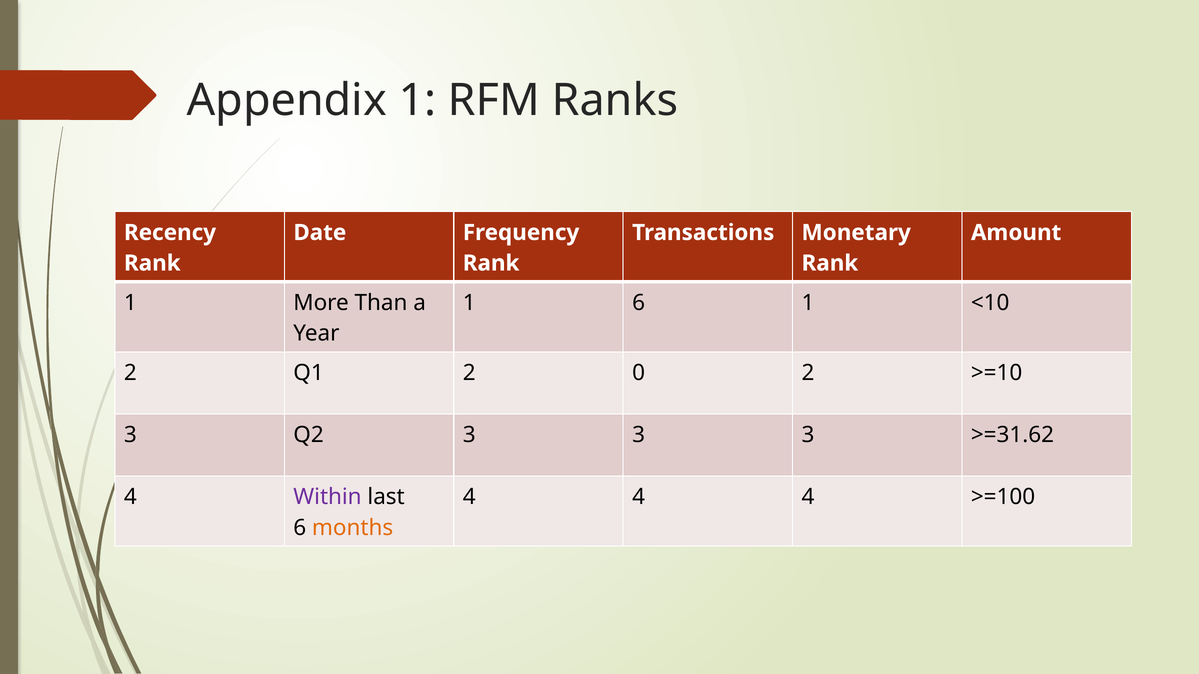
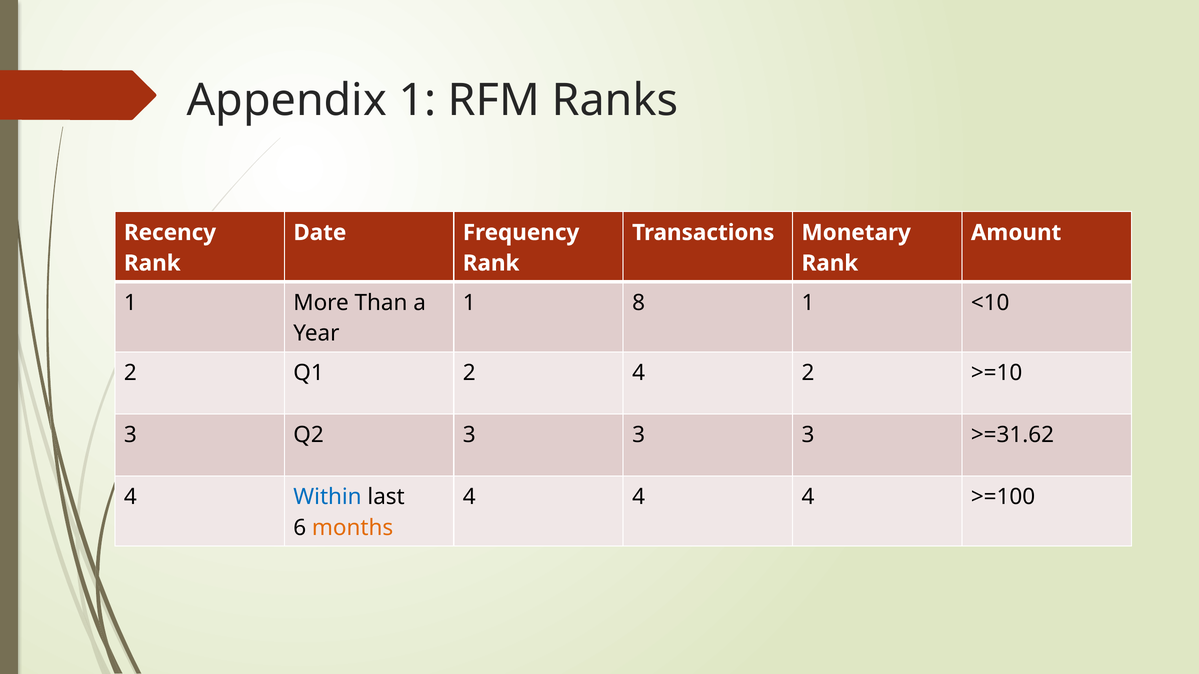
1 6: 6 -> 8 (639, 303)
2 0: 0 -> 4 (639, 373)
Within colour: purple -> blue (327, 497)
